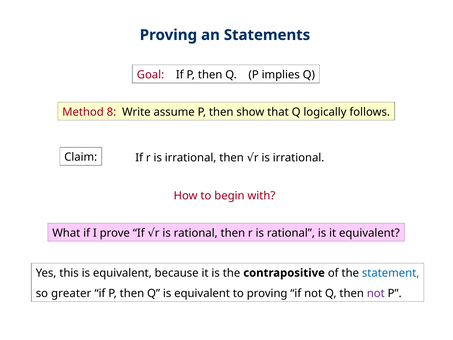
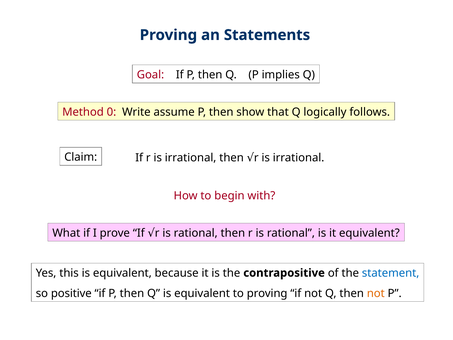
8: 8 -> 0 (111, 112)
greater: greater -> positive (71, 293)
not colour: purple -> orange (376, 293)
